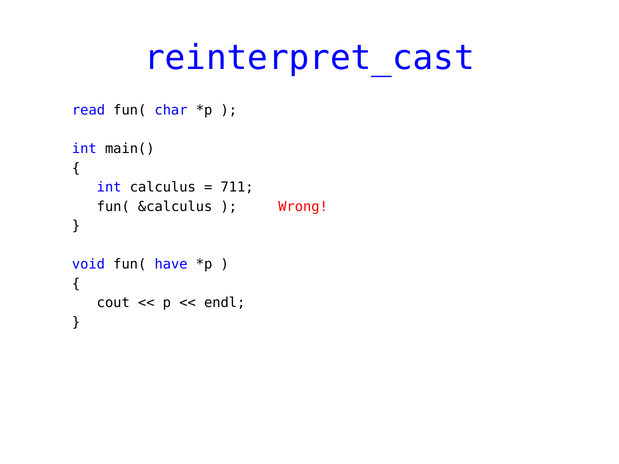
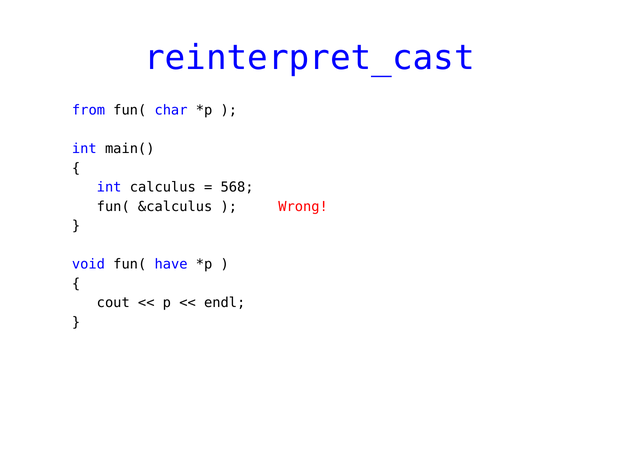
read: read -> from (89, 110)
711: 711 -> 568 (237, 187)
